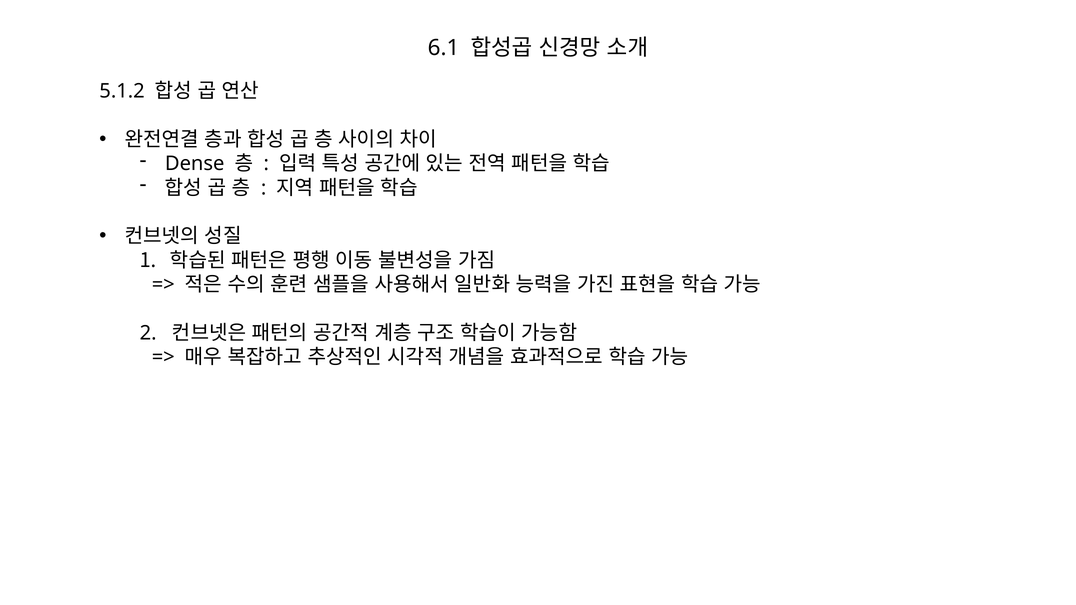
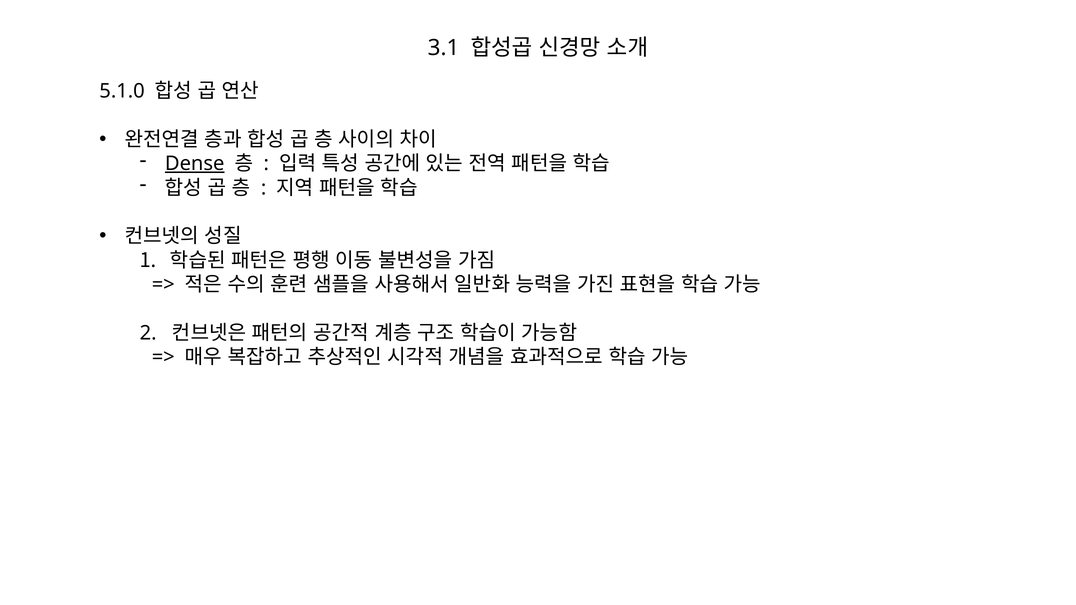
6.1: 6.1 -> 3.1 (444, 48)
5.1.2: 5.1.2 -> 5.1.0 (122, 91)
Dense underline: none -> present (195, 164)
